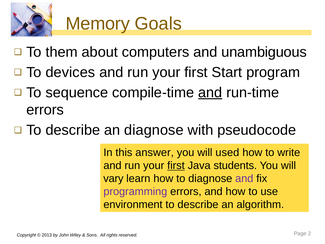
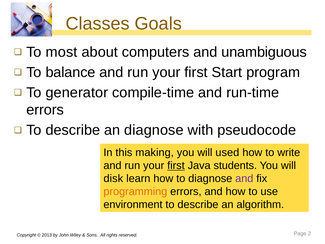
Memory: Memory -> Classes (98, 24)
them: them -> most (62, 52)
devices: devices -> balance (70, 72)
sequence: sequence -> generator (77, 92)
and underline: present -> none (210, 92)
answer: answer -> making (155, 152)
vary: vary -> disk (113, 178)
programming colour: purple -> orange (135, 191)
